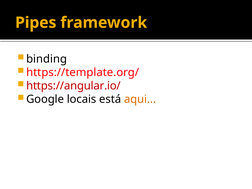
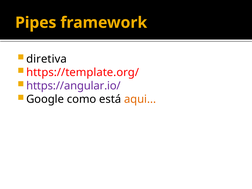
binding: binding -> diretiva (47, 59)
https://angular.io/ colour: red -> purple (73, 86)
locais: locais -> como (82, 99)
